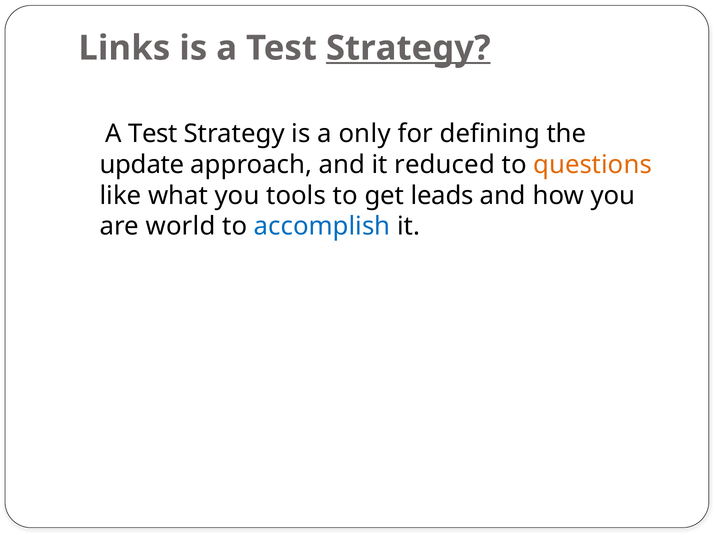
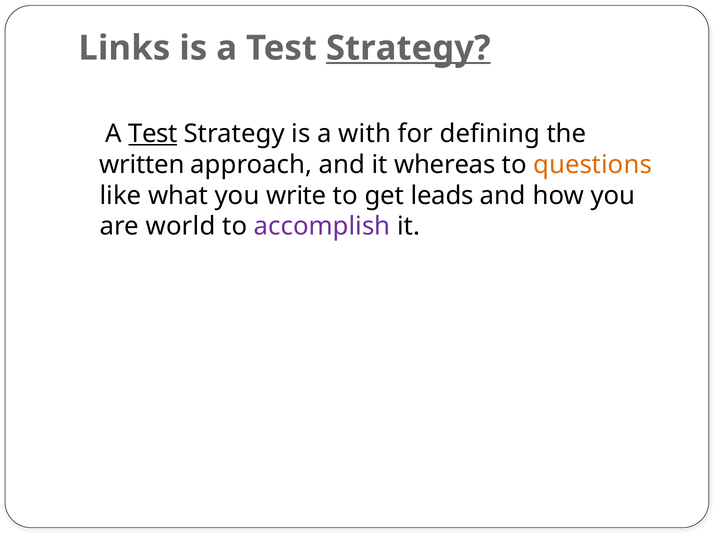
Test underline: none -> present (153, 134)
only: only -> with (365, 134)
update: update -> written (142, 165)
reduced: reduced -> whereas (445, 165)
tools: tools -> write (296, 196)
accomplish colour: blue -> purple (322, 227)
